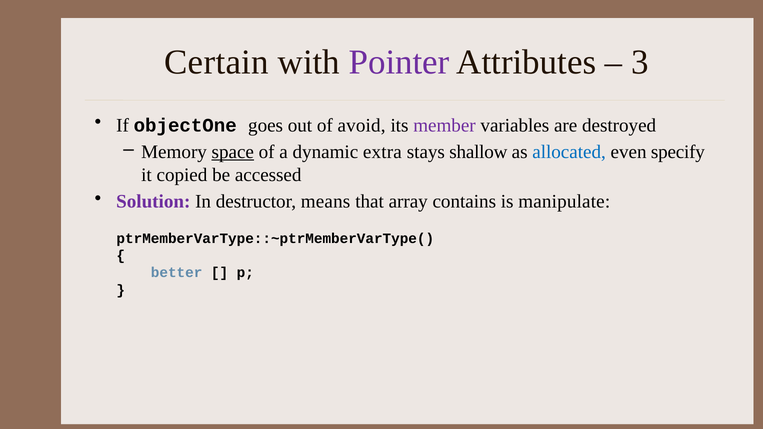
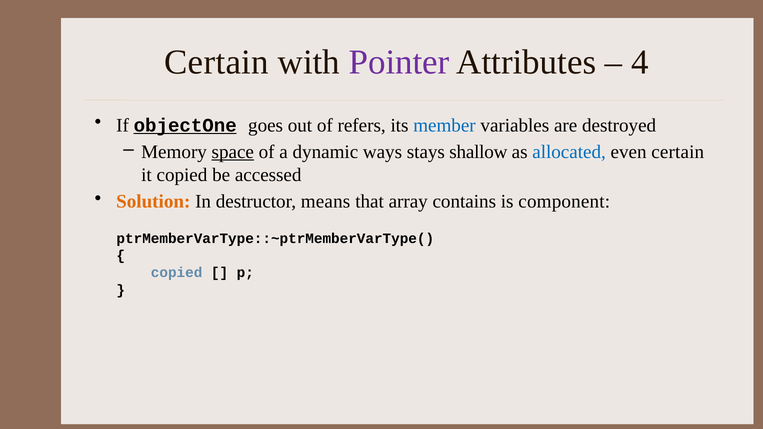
3: 3 -> 4 (640, 62)
objectOne underline: none -> present (185, 125)
avoid: avoid -> refers (362, 125)
member colour: purple -> blue (444, 125)
extra: extra -> ways (382, 152)
even specify: specify -> certain (678, 152)
Solution colour: purple -> orange (153, 202)
manipulate: manipulate -> component (564, 202)
better: better -> copied (177, 273)
